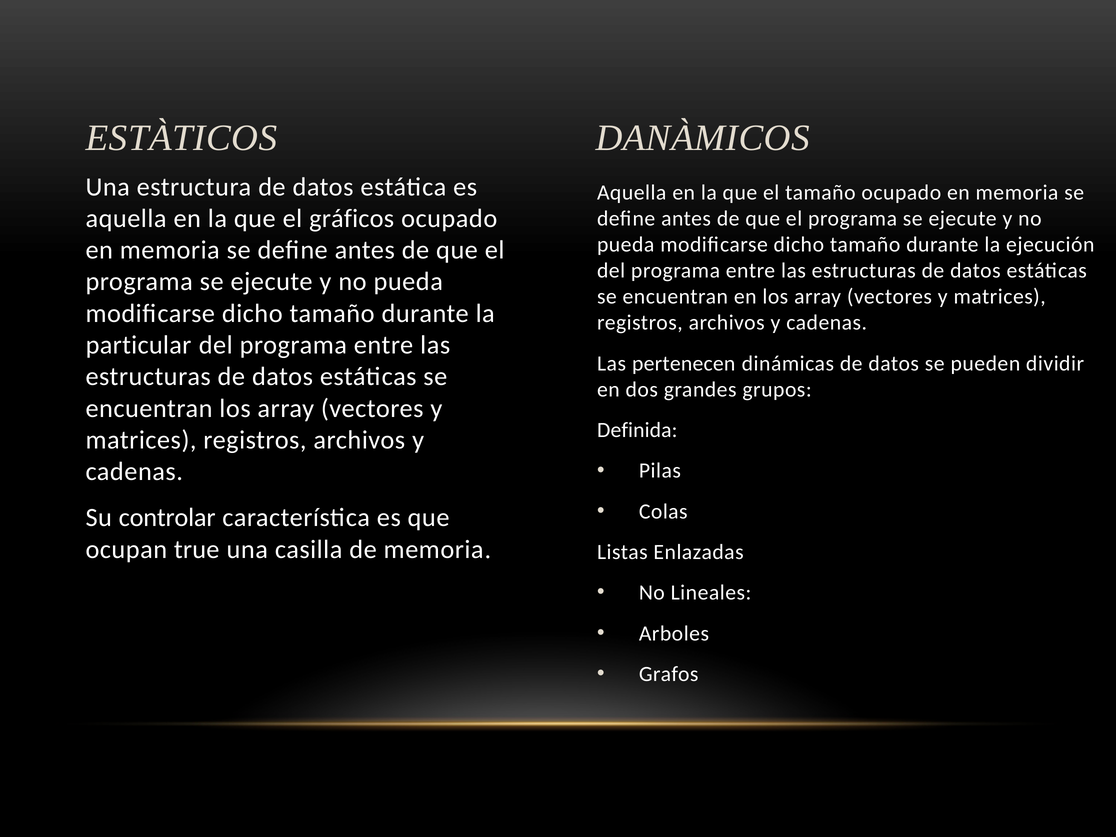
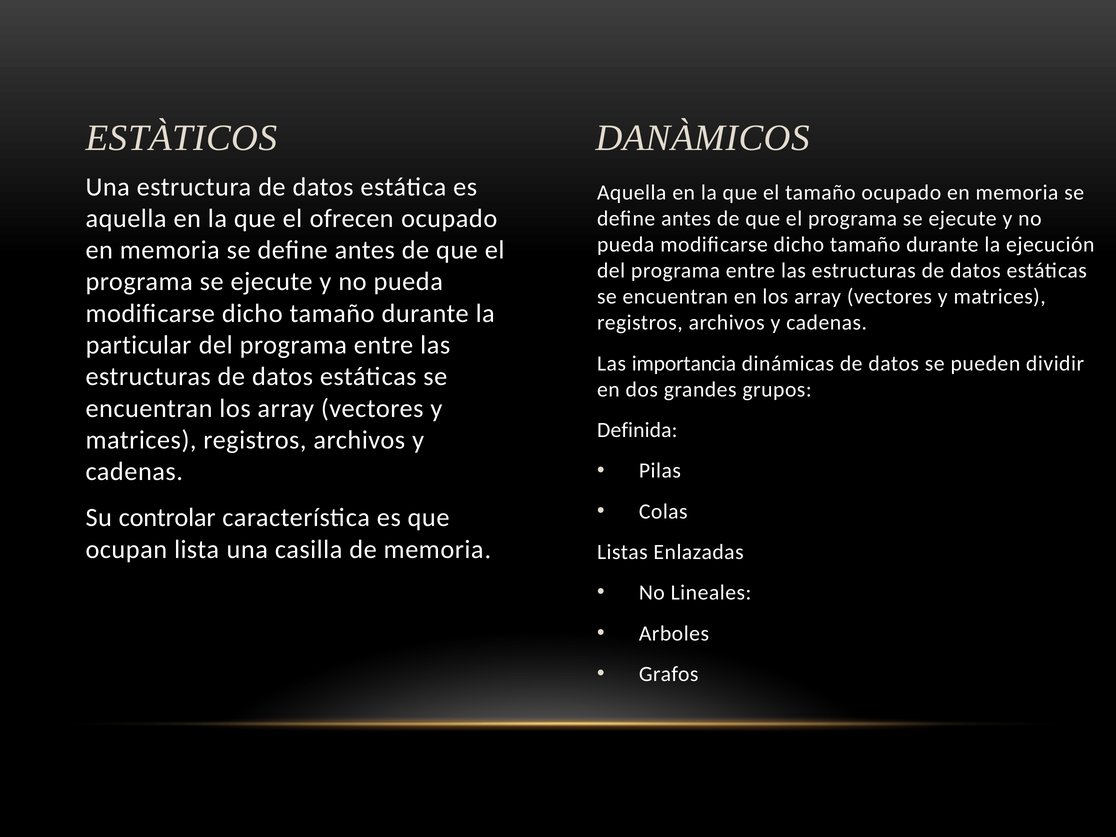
gráficos: gráficos -> ofrecen (352, 218)
pertenecen: pertenecen -> importancia (684, 363)
true: true -> lista (197, 549)
